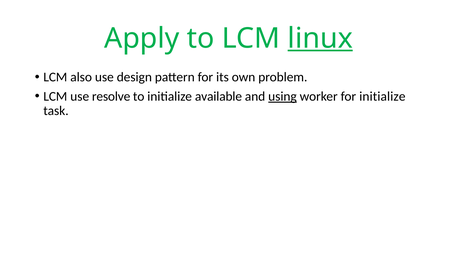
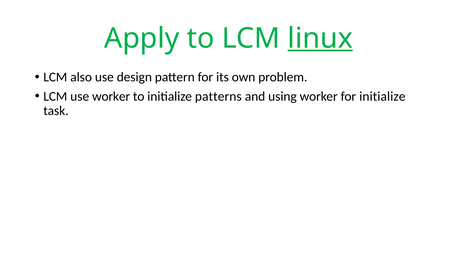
use resolve: resolve -> worker (111, 96)
available: available -> patterns (218, 96)
using underline: present -> none (282, 96)
